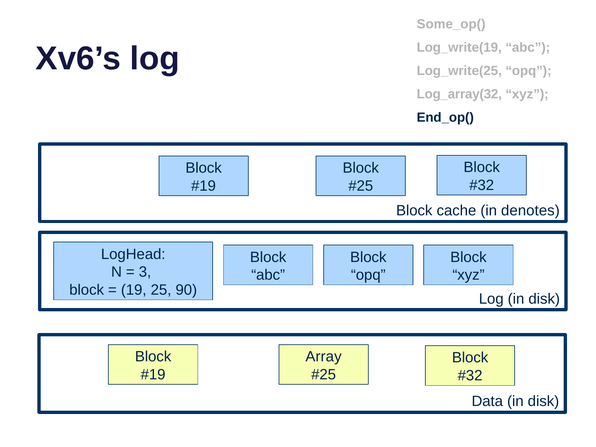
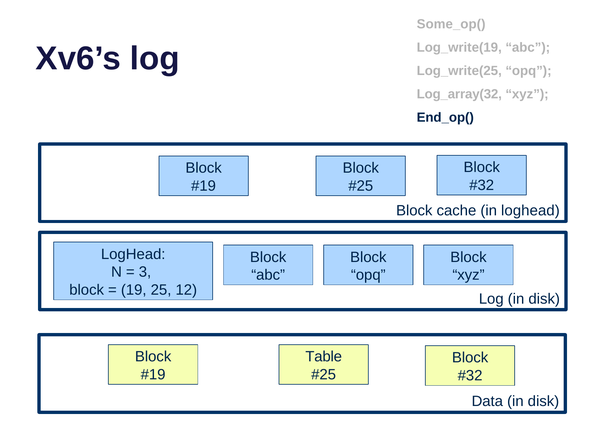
in denotes: denotes -> loghead (530, 211)
90: 90 -> 12 (186, 290)
Array: Array -> Table (324, 357)
